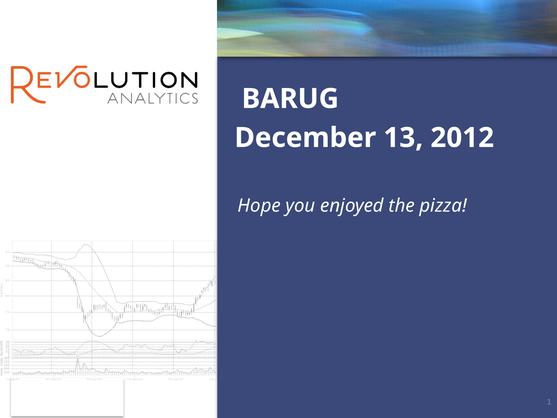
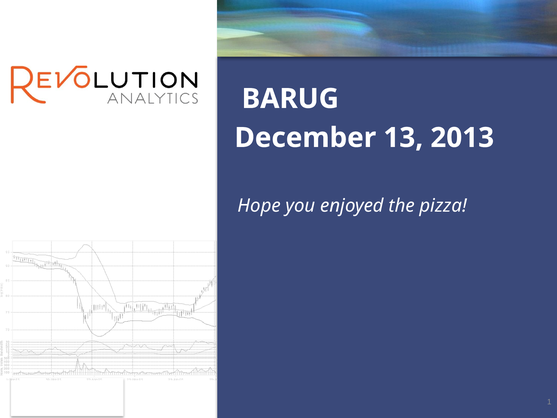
2012: 2012 -> 2013 (462, 138)
